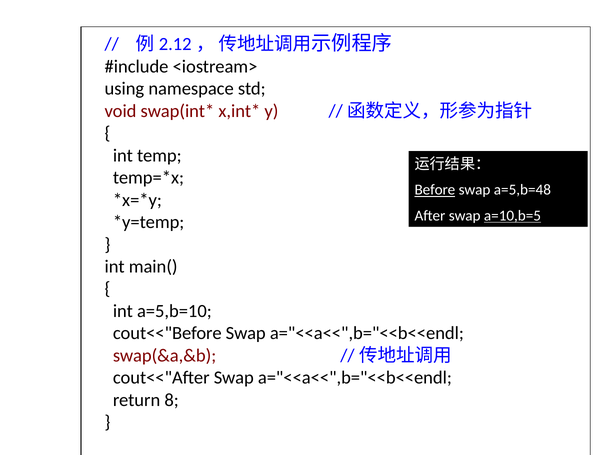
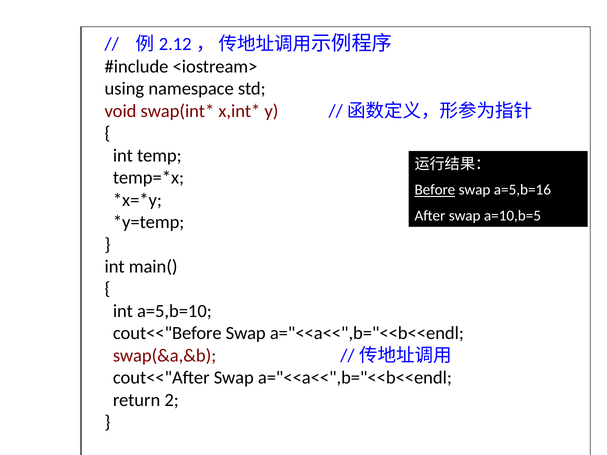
a=5,b=48: a=5,b=48 -> a=5,b=16 (522, 190)
a=10,b=5 underline: present -> none (512, 216)
8: 8 -> 2 (172, 400)
